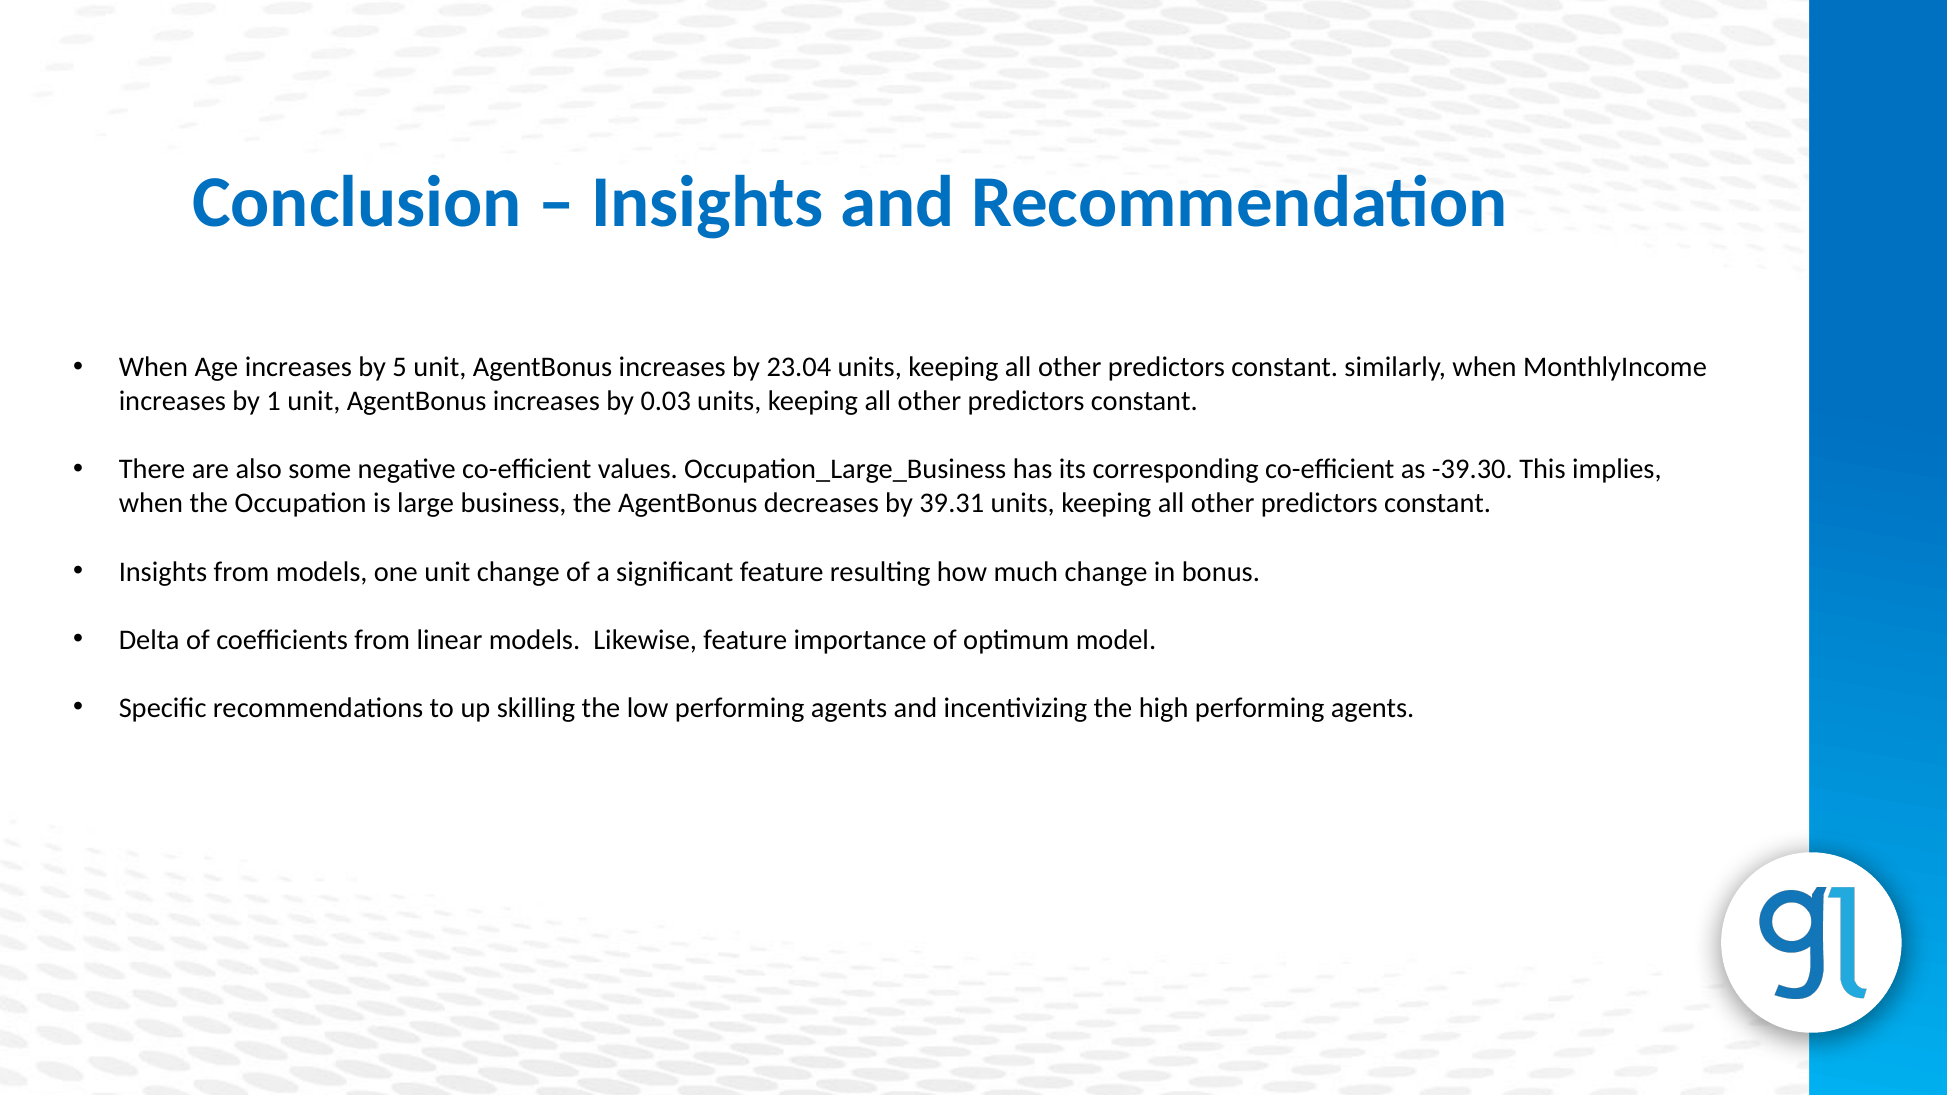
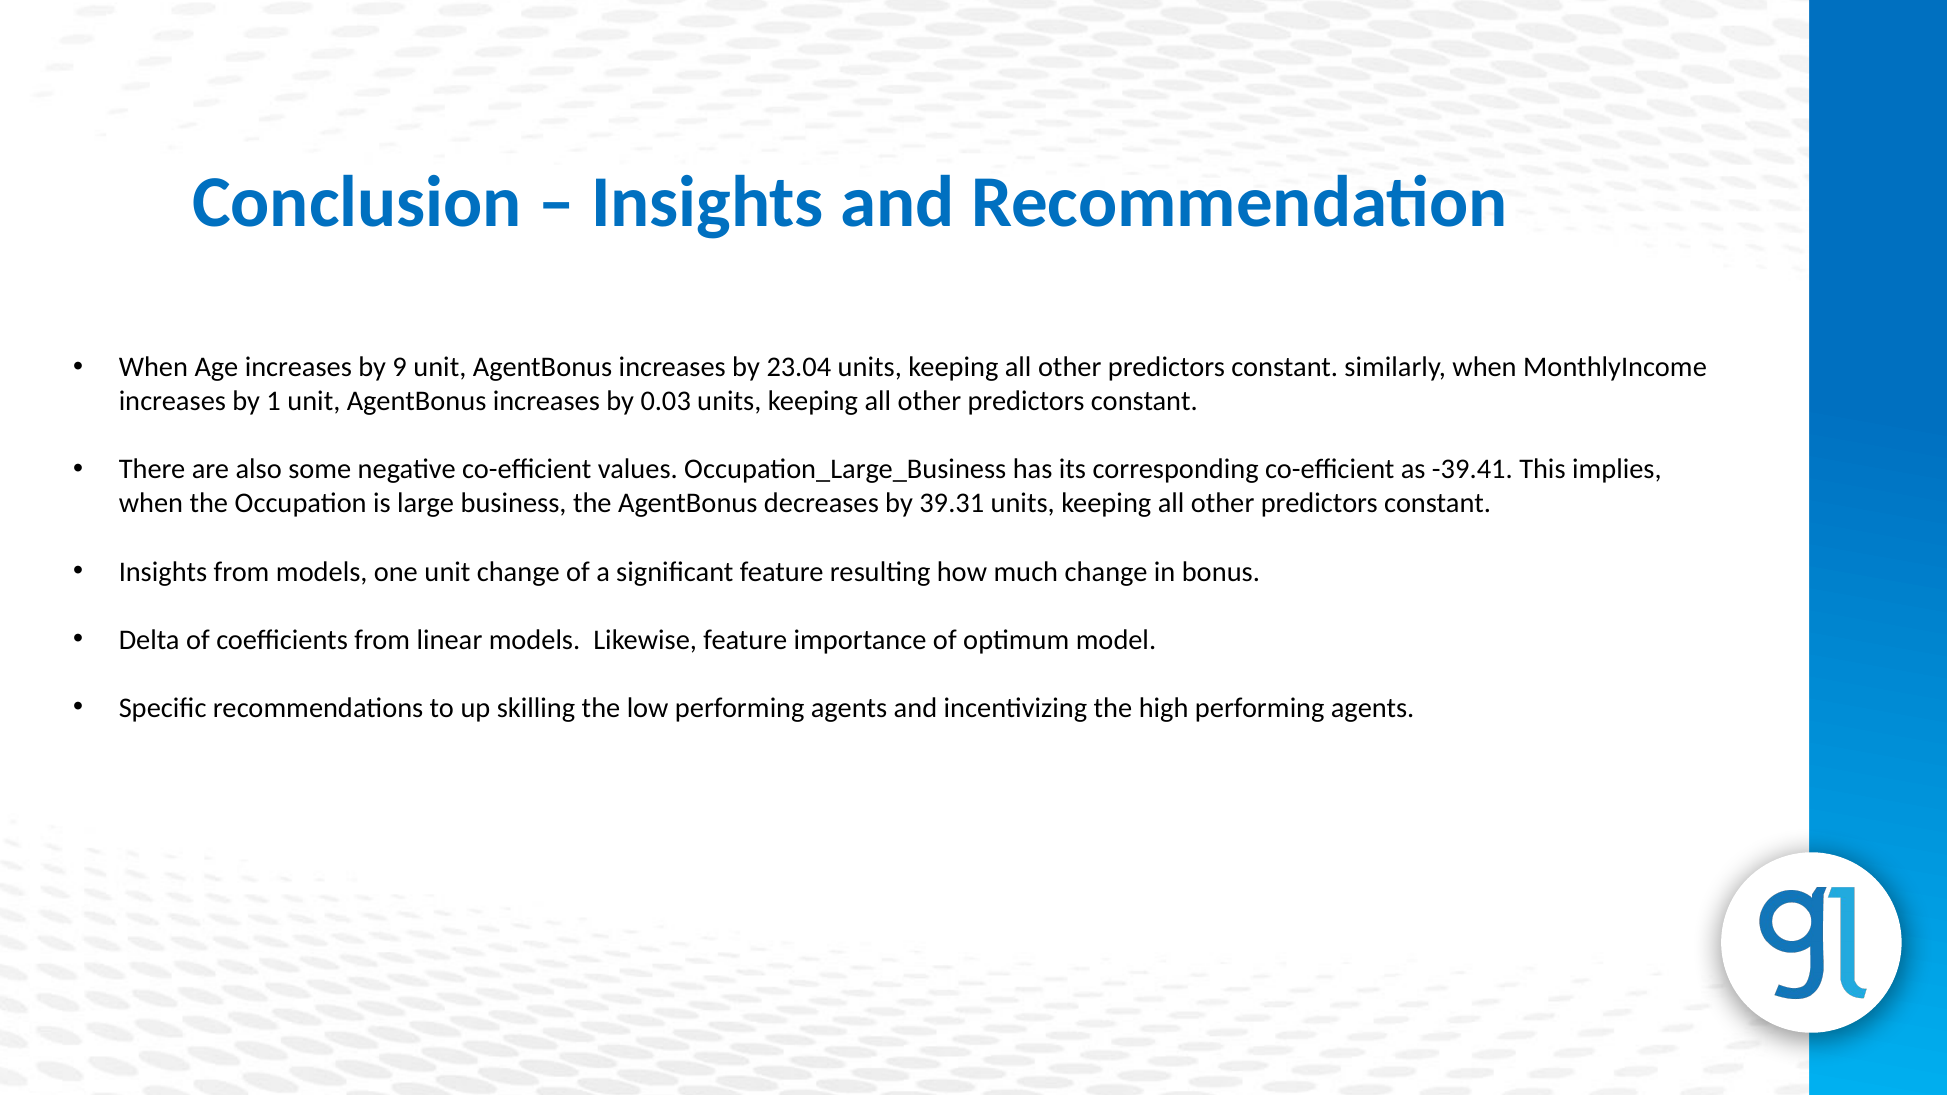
5: 5 -> 9 (400, 367)
-39.30: -39.30 -> -39.41 (1472, 470)
